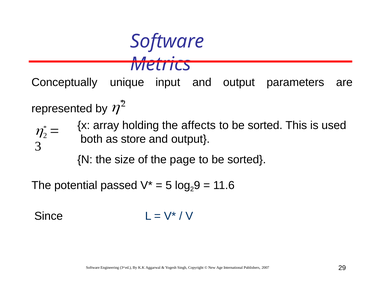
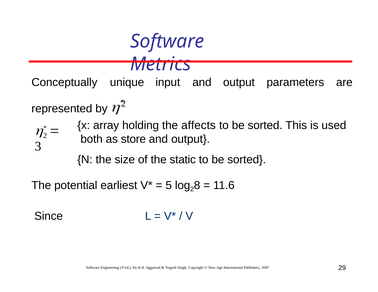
page: page -> static (183, 160)
passed: passed -> earliest (119, 185)
9: 9 -> 8 (197, 185)
